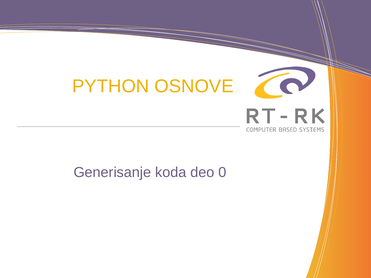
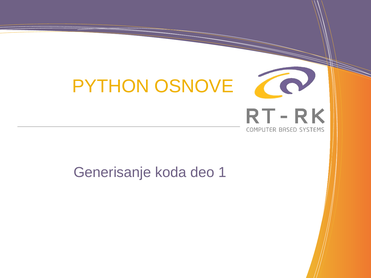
0: 0 -> 1 (222, 173)
